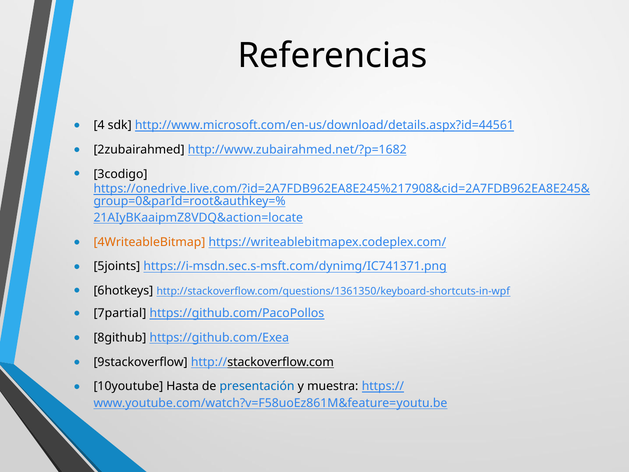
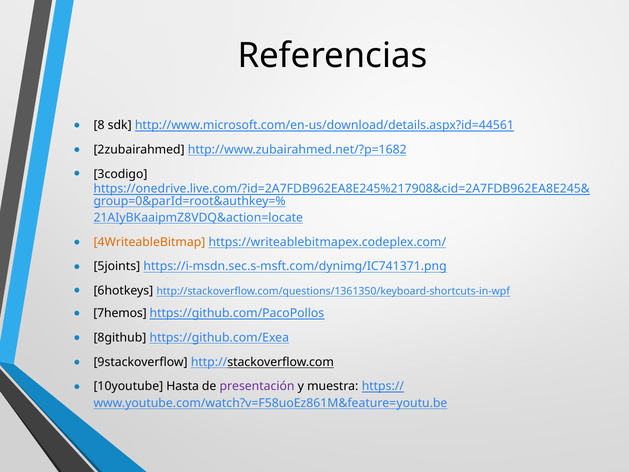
4: 4 -> 8 (99, 125)
7partial: 7partial -> 7hemos (120, 313)
presentación colour: blue -> purple (257, 386)
